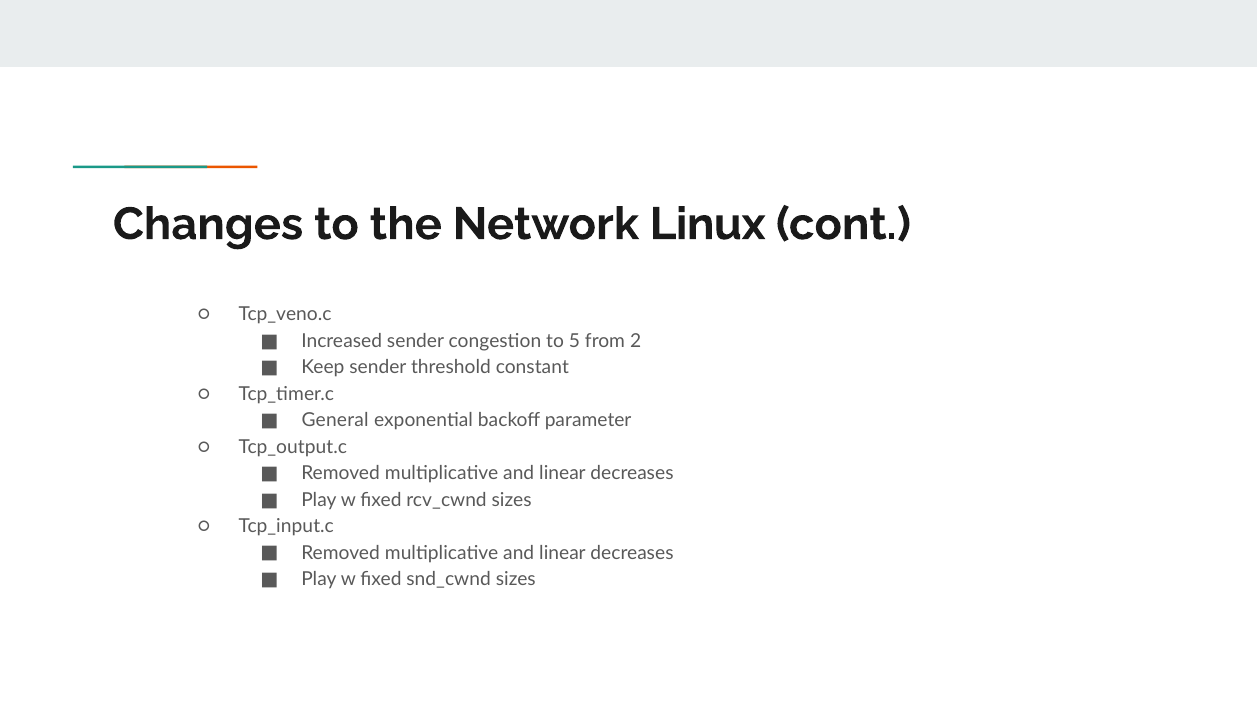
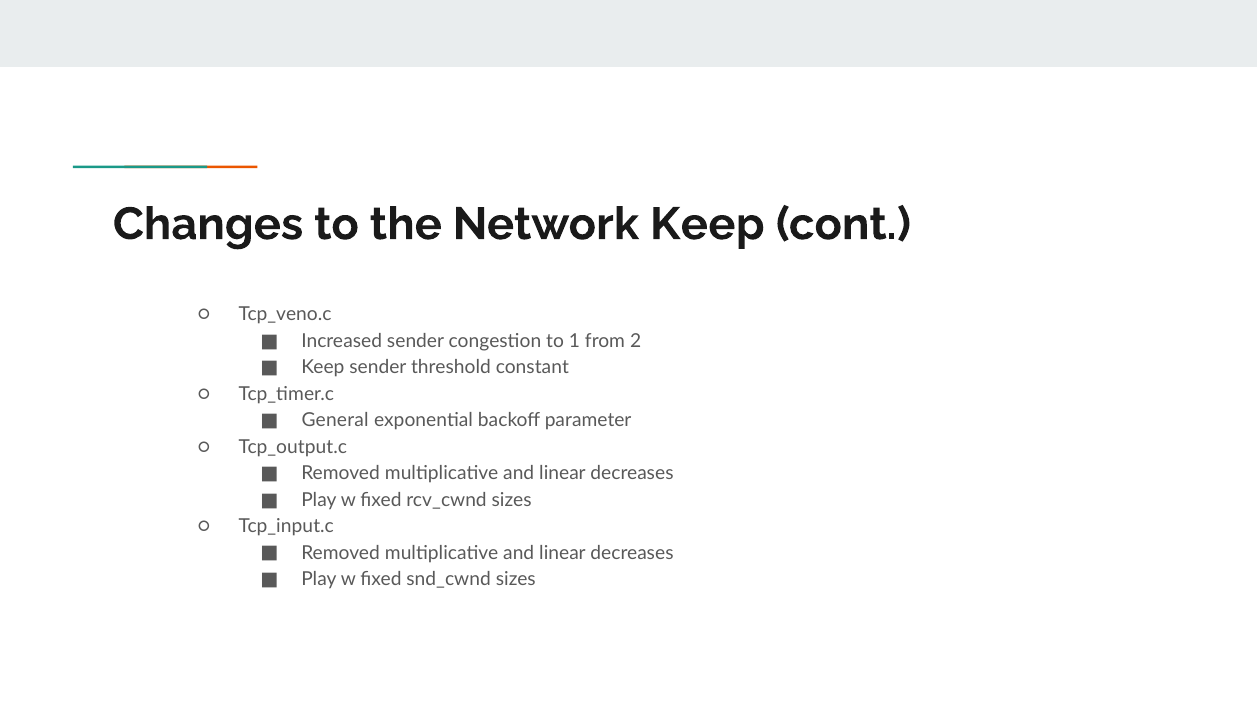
Network Linux: Linux -> Keep (707, 224)
5: 5 -> 1 (574, 341)
